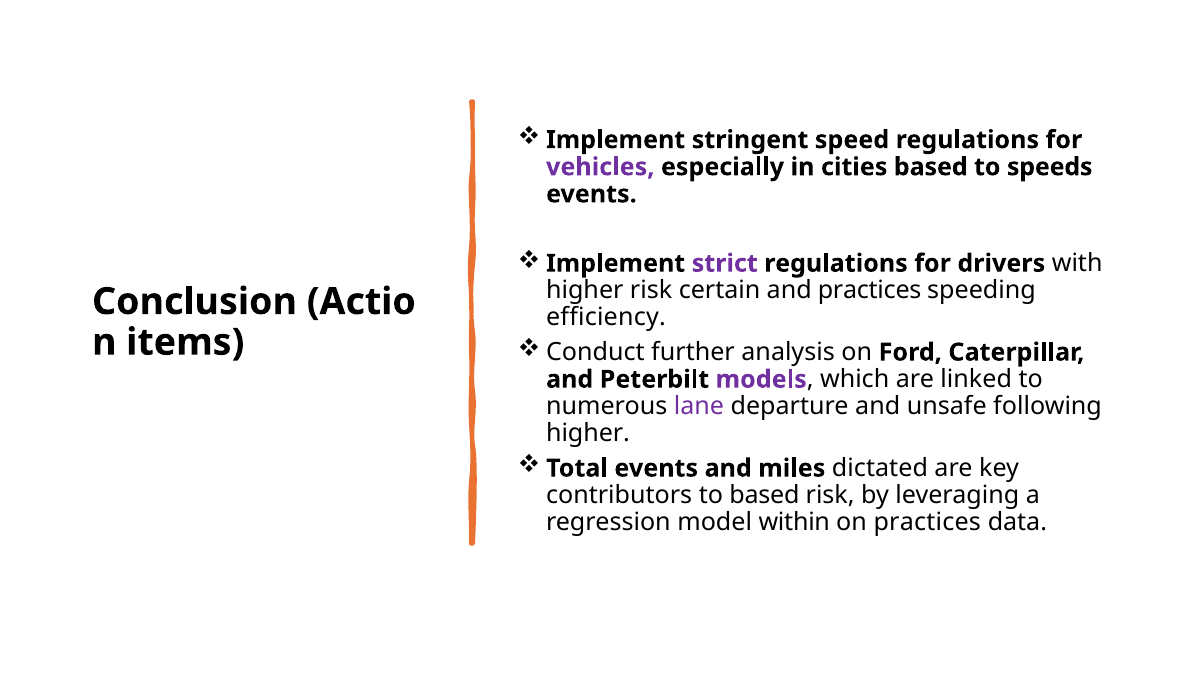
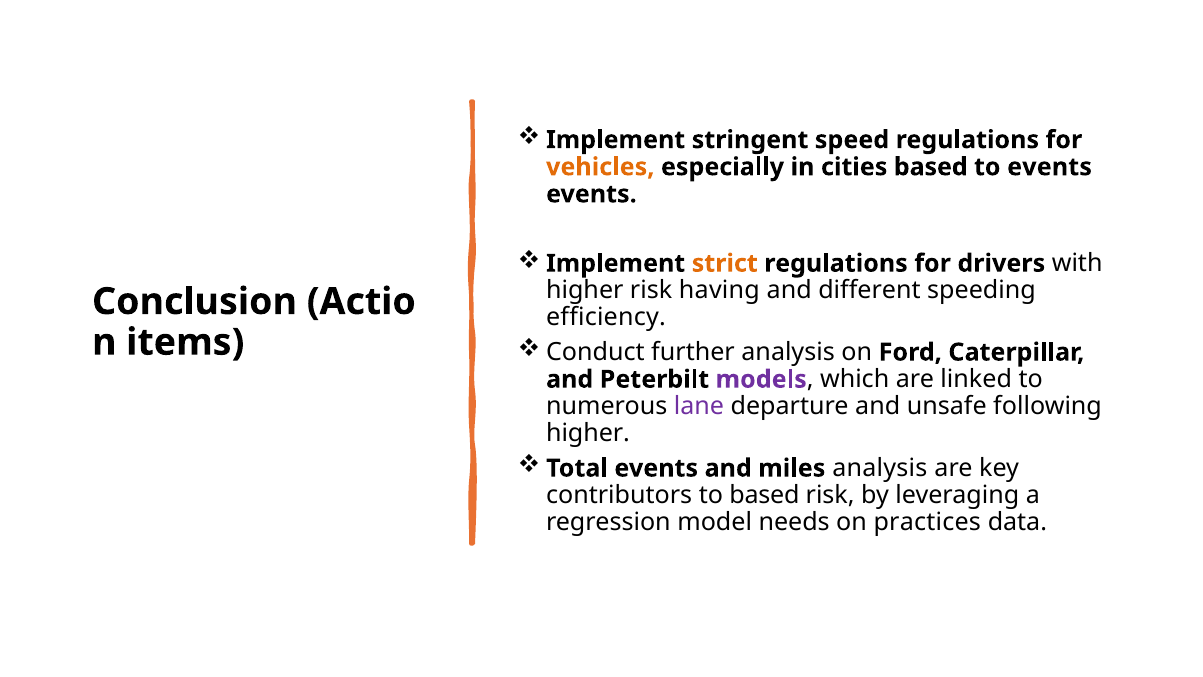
vehicles colour: purple -> orange (600, 167)
to speeds: speeds -> events (1050, 167)
strict colour: purple -> orange (725, 263)
certain: certain -> having (719, 290)
and practices: practices -> different (869, 290)
miles dictated: dictated -> analysis (880, 468)
within: within -> needs (794, 522)
